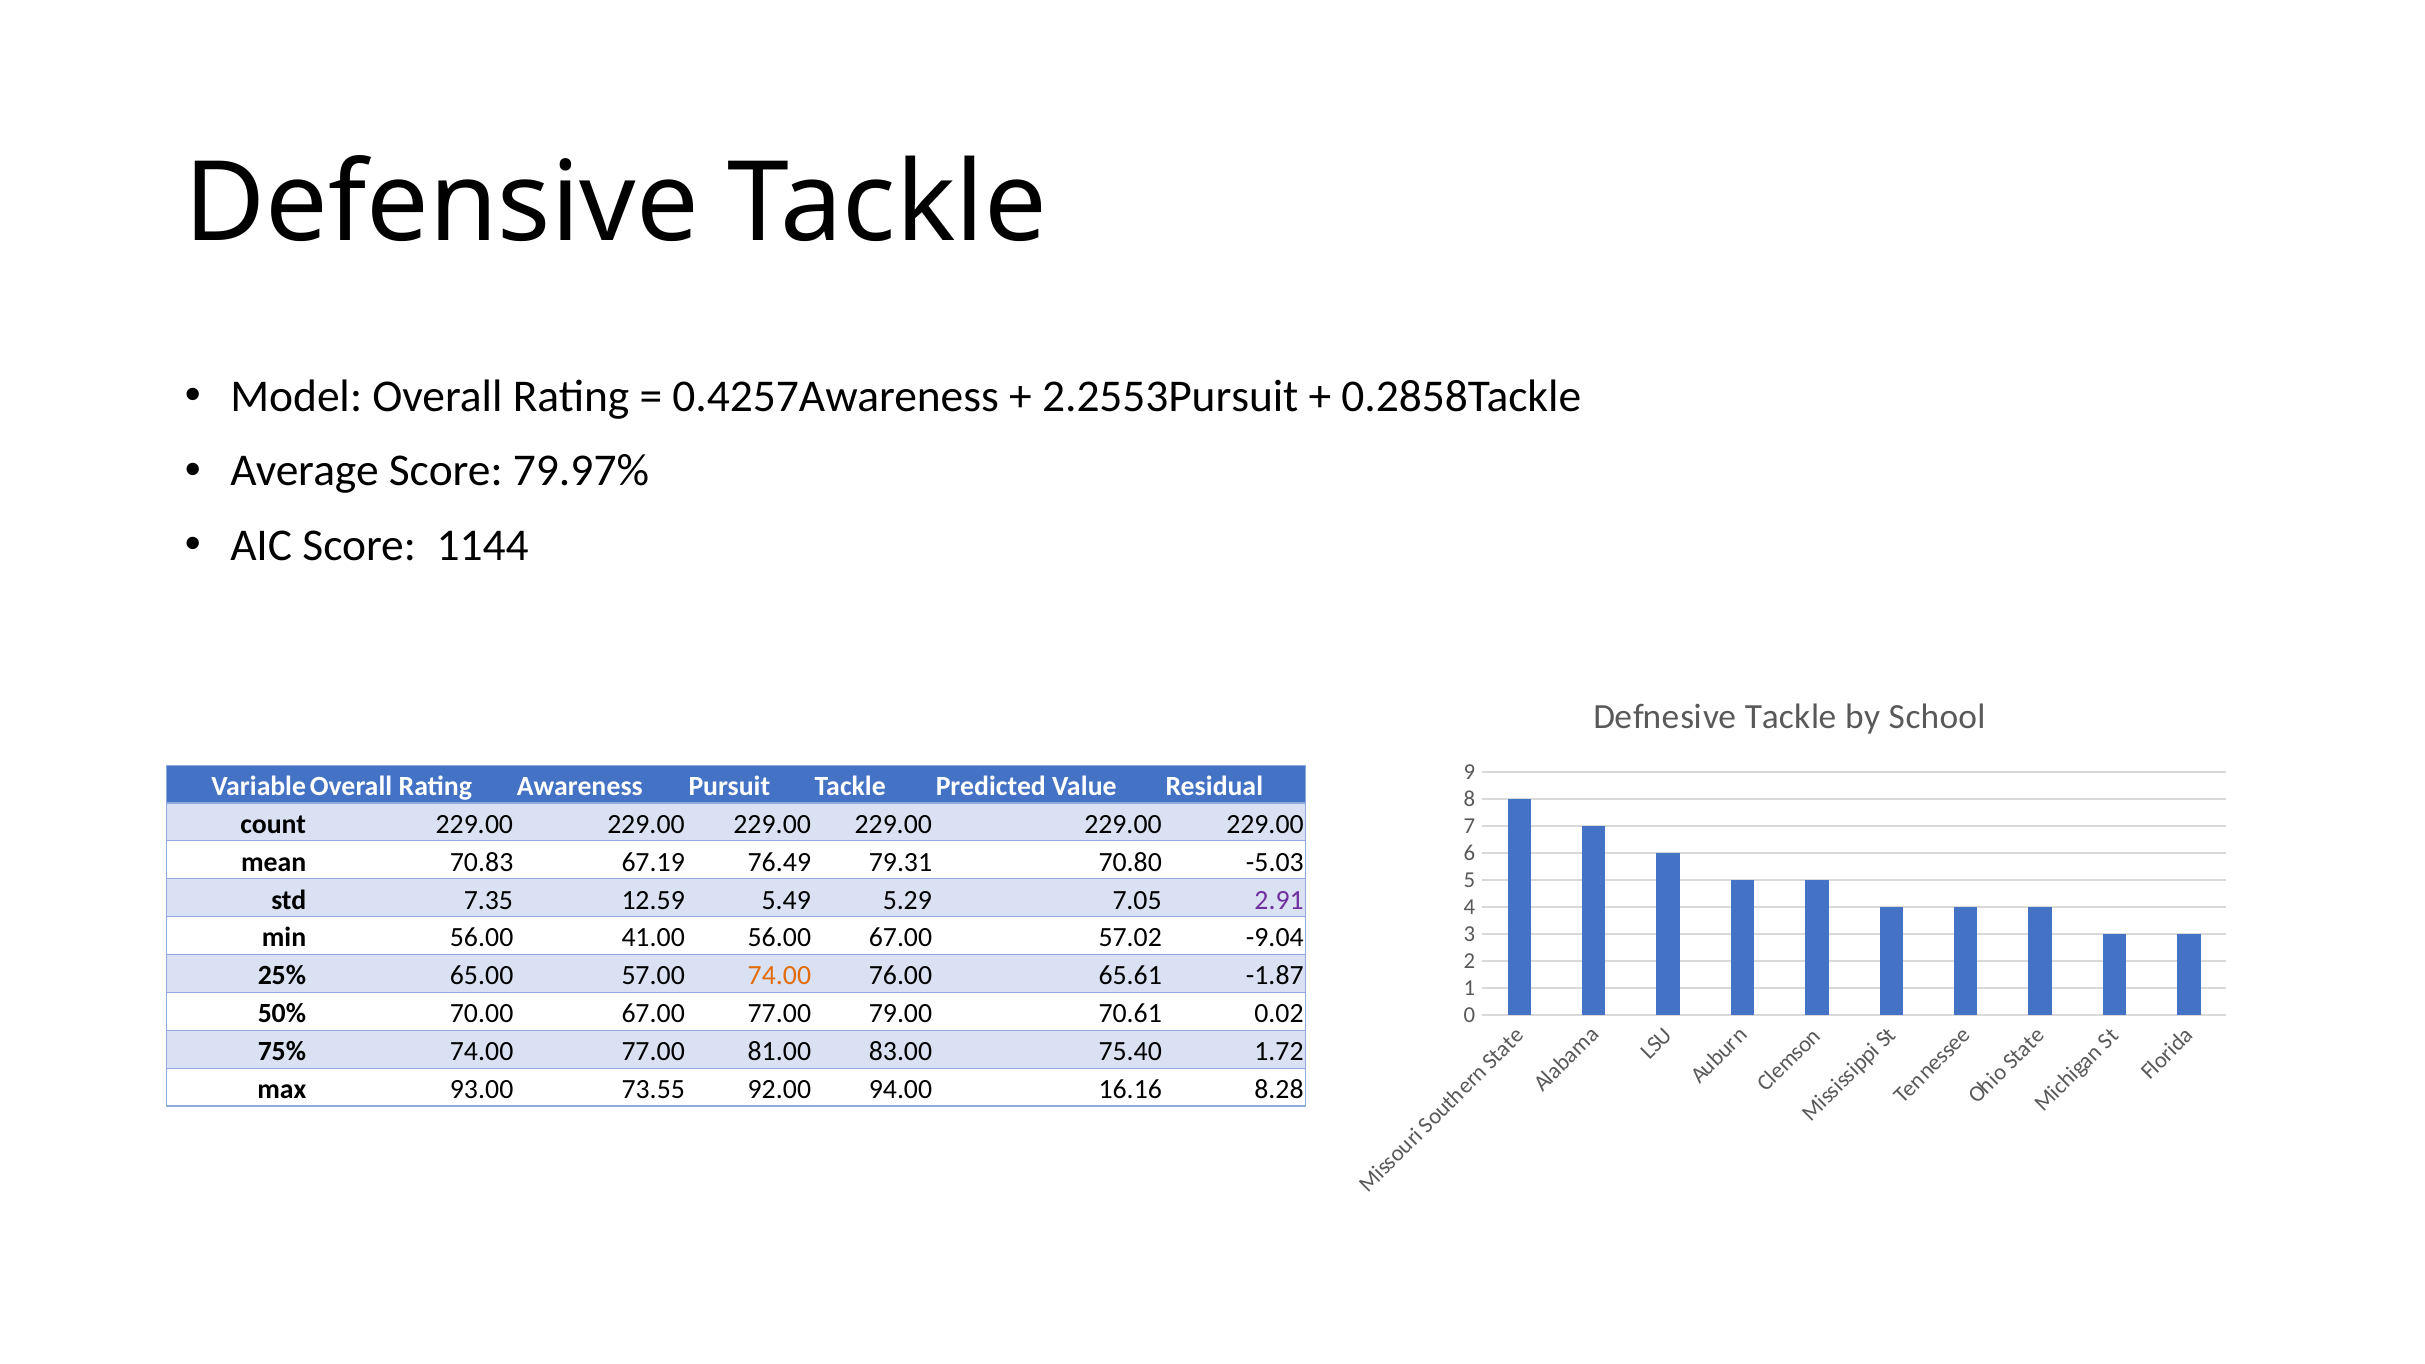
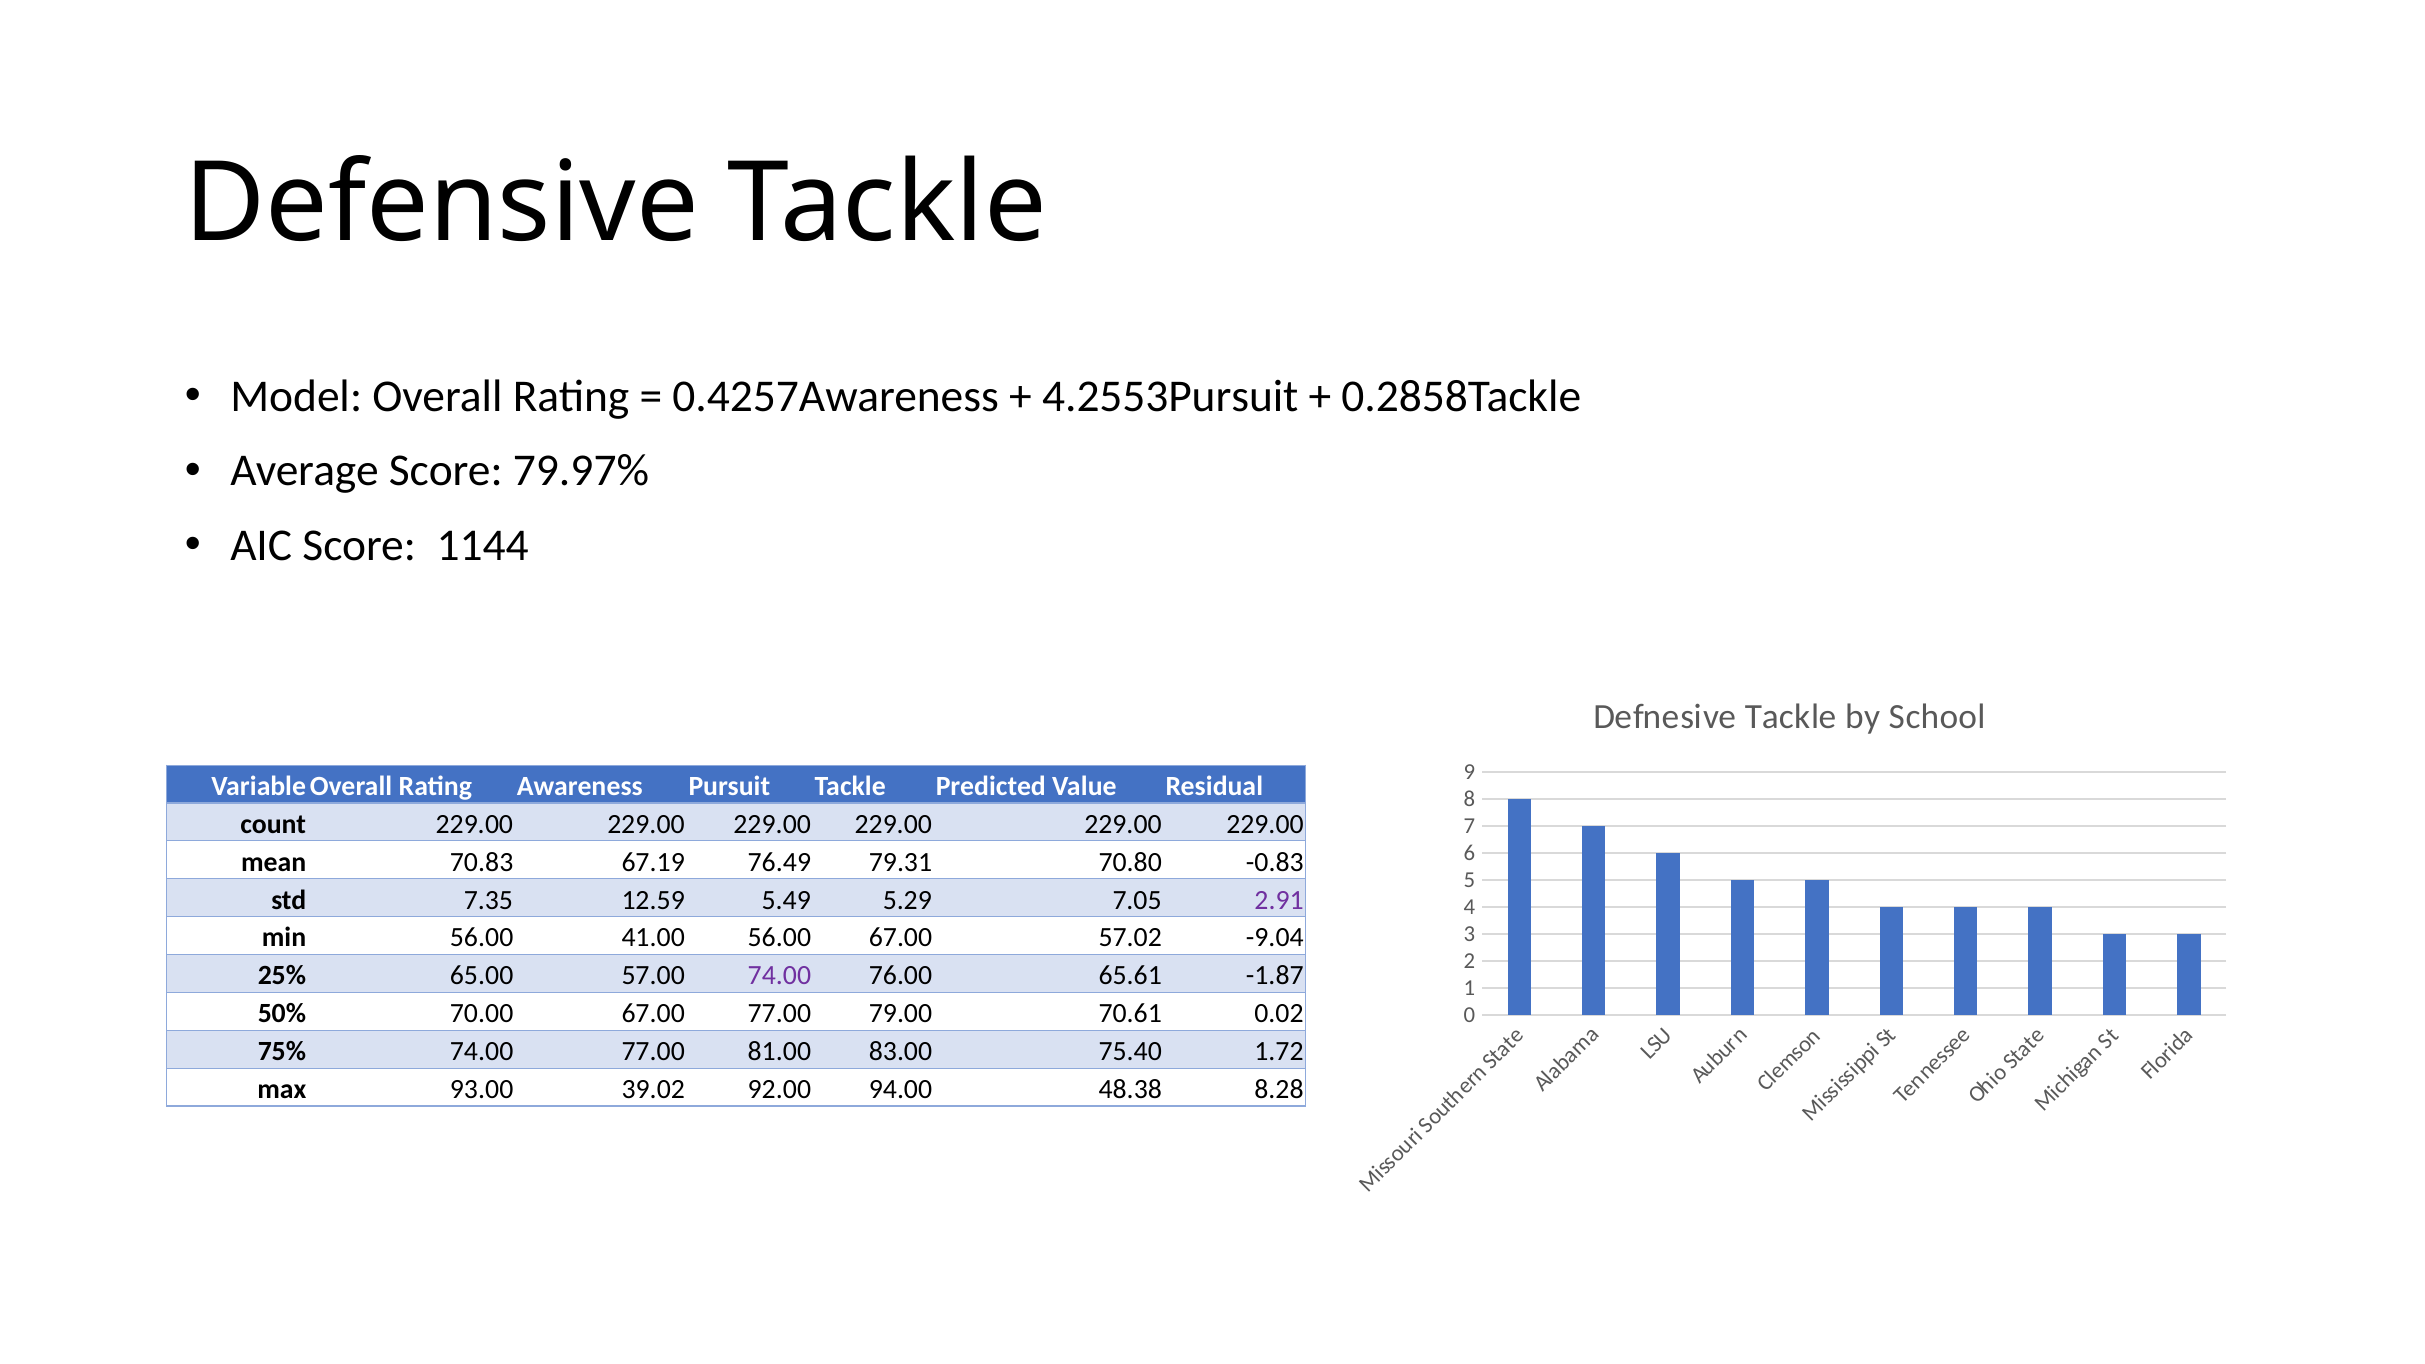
2.2553Pursuit: 2.2553Pursuit -> 4.2553Pursuit (1170, 397)
-5.03: -5.03 -> -0.83 (1275, 862)
74.00 colour: orange -> purple (779, 976)
73.55: 73.55 -> 39.02 (653, 1089)
16.16: 16.16 -> 48.38 (1130, 1089)
